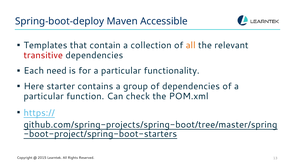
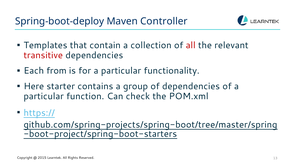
Accessible: Accessible -> Controller (164, 21)
all colour: orange -> red (191, 45)
need: need -> from (57, 71)
